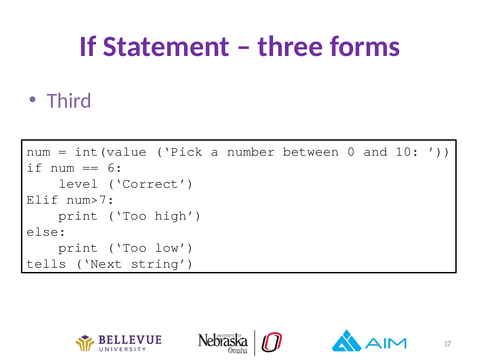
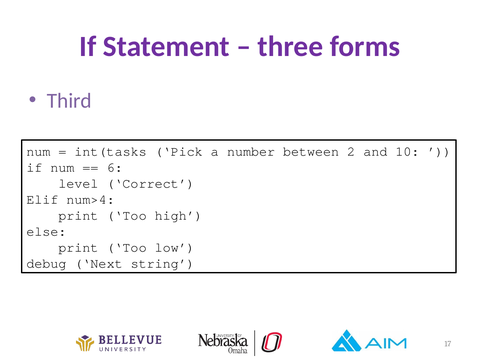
int(value: int(value -> int(tasks (111, 151)
0: 0 -> 2 (351, 151)
num>7: num>7 -> num>4 (91, 199)
tells: tells -> debug (47, 263)
